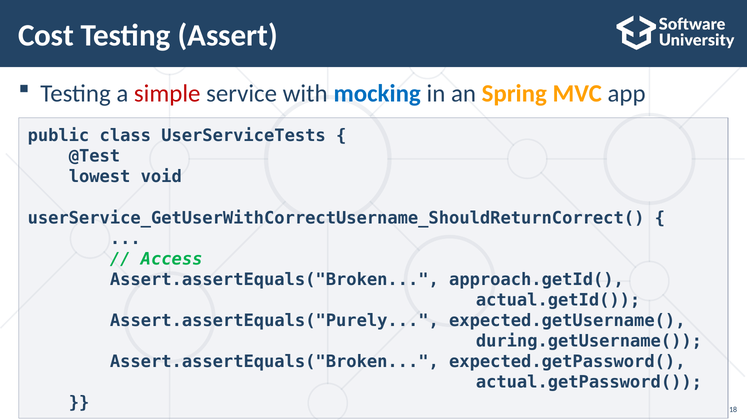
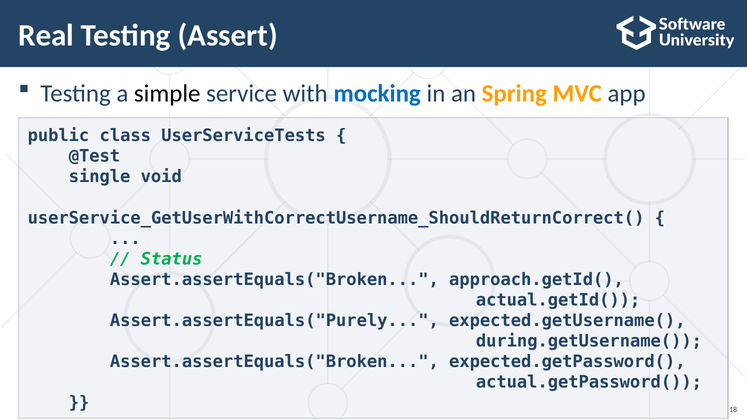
Cost: Cost -> Real (46, 35)
simple colour: red -> black (167, 94)
lowest: lowest -> single (100, 177)
Access: Access -> Status (172, 259)
